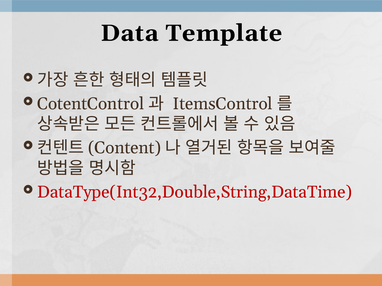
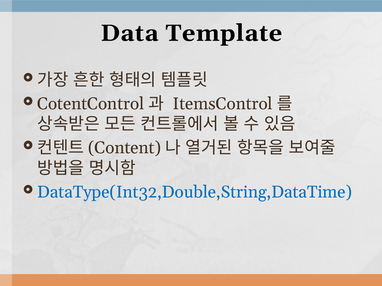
DataType(Int32,Double,String,DataTime colour: red -> blue (195, 192)
